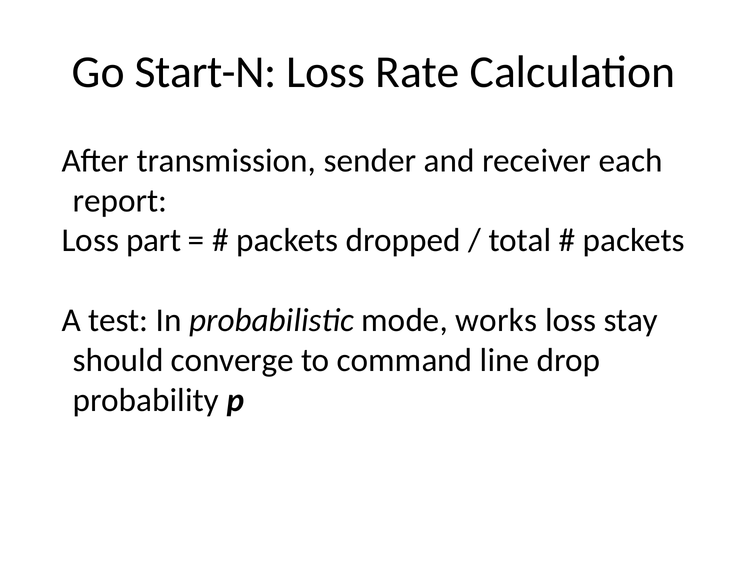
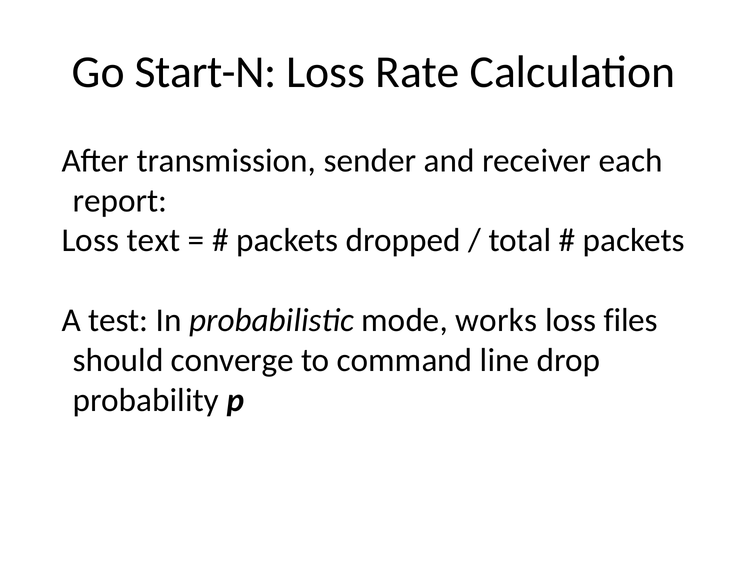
part: part -> text (153, 240)
stay: stay -> files (631, 320)
